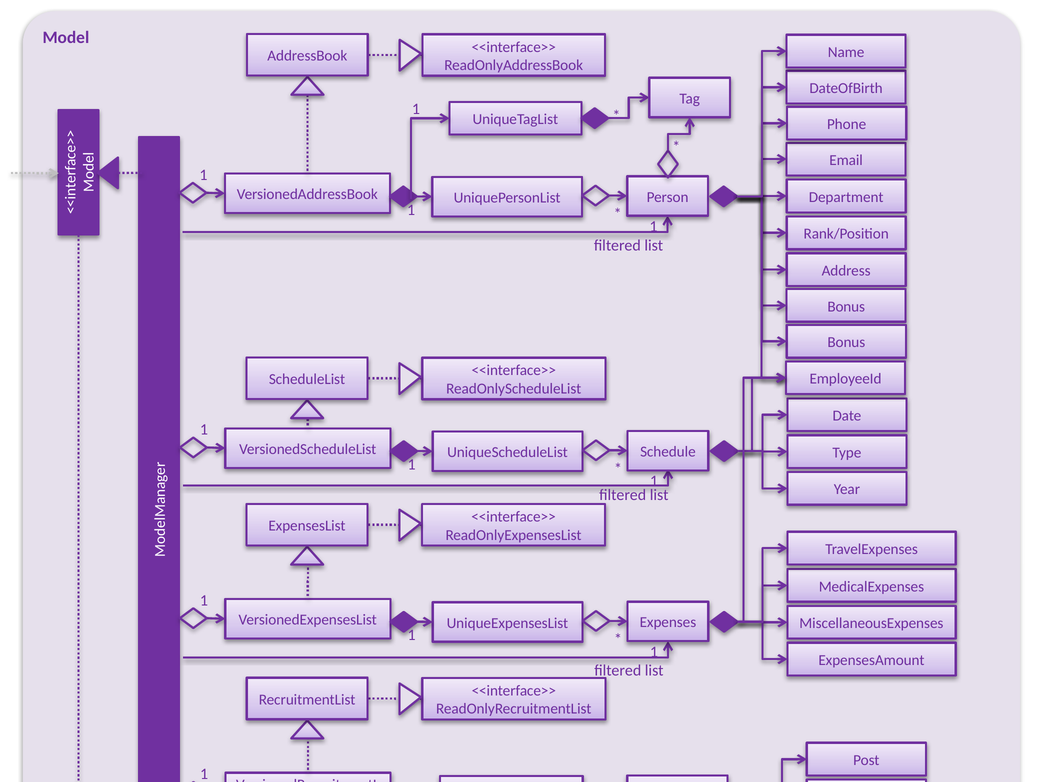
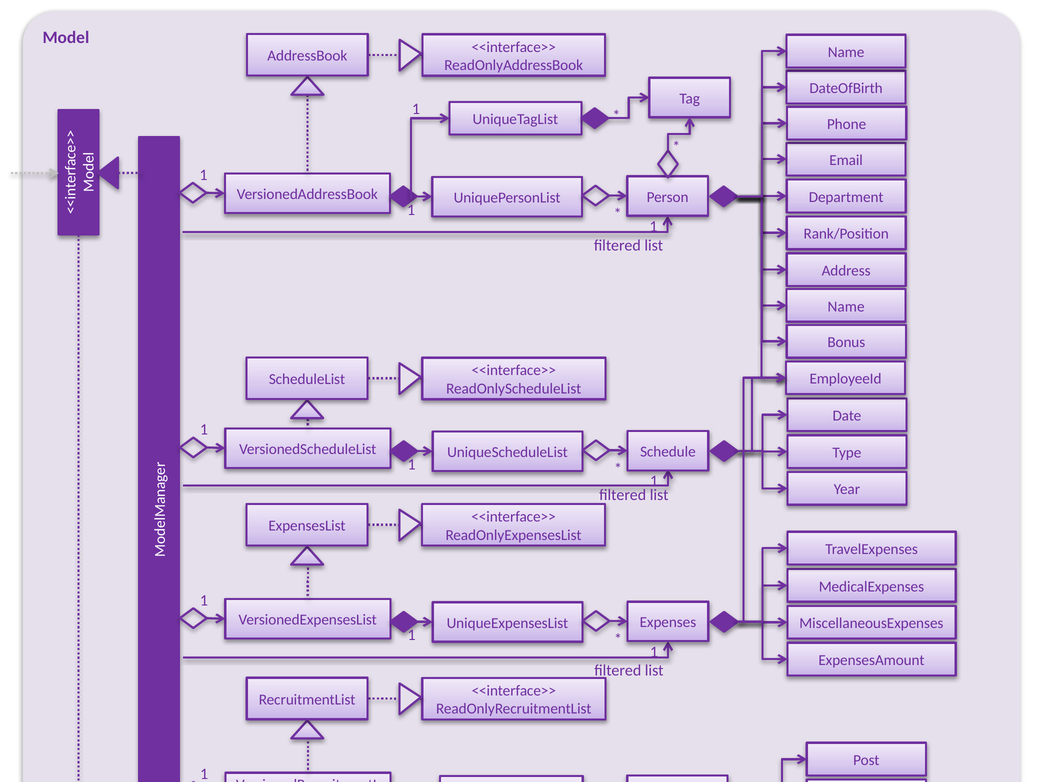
Bonus: Bonus -> Name (846, 307)
